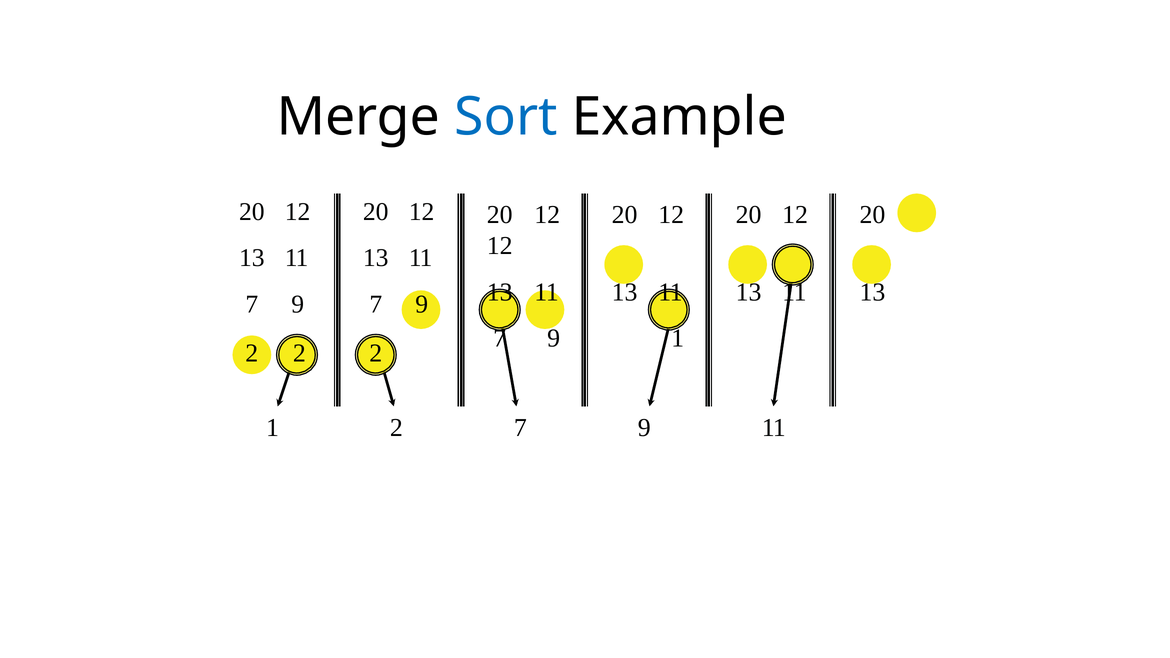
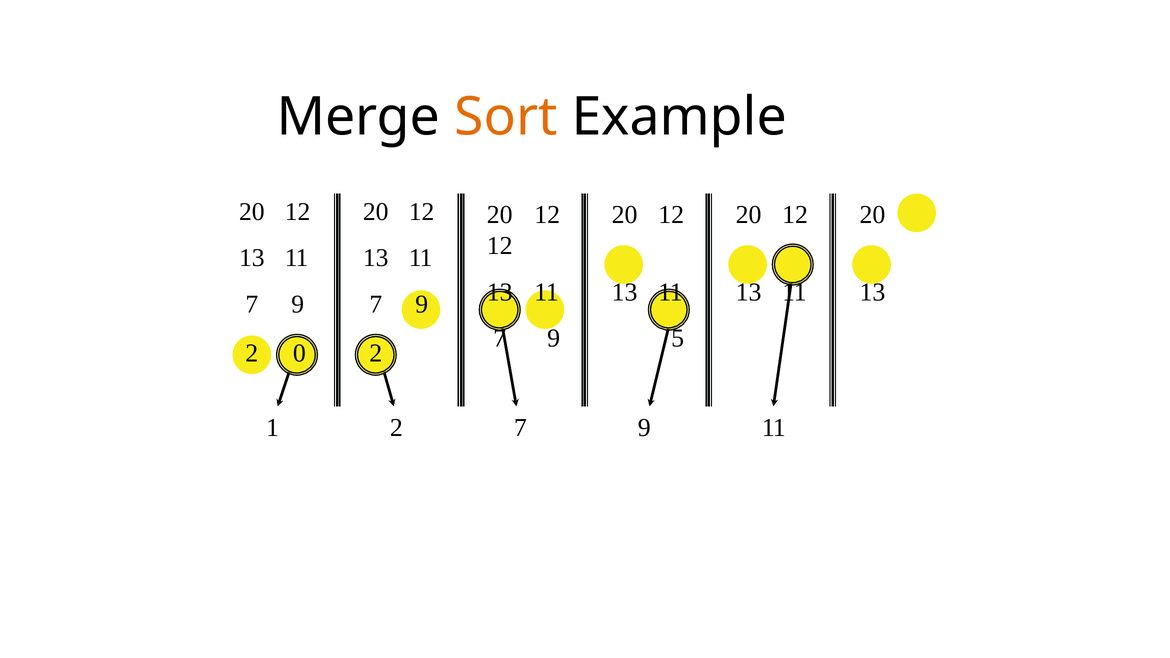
Sort colour: blue -> orange (506, 117)
9 1: 1 -> 5 (678, 338)
2 2: 2 -> 0 (299, 354)
